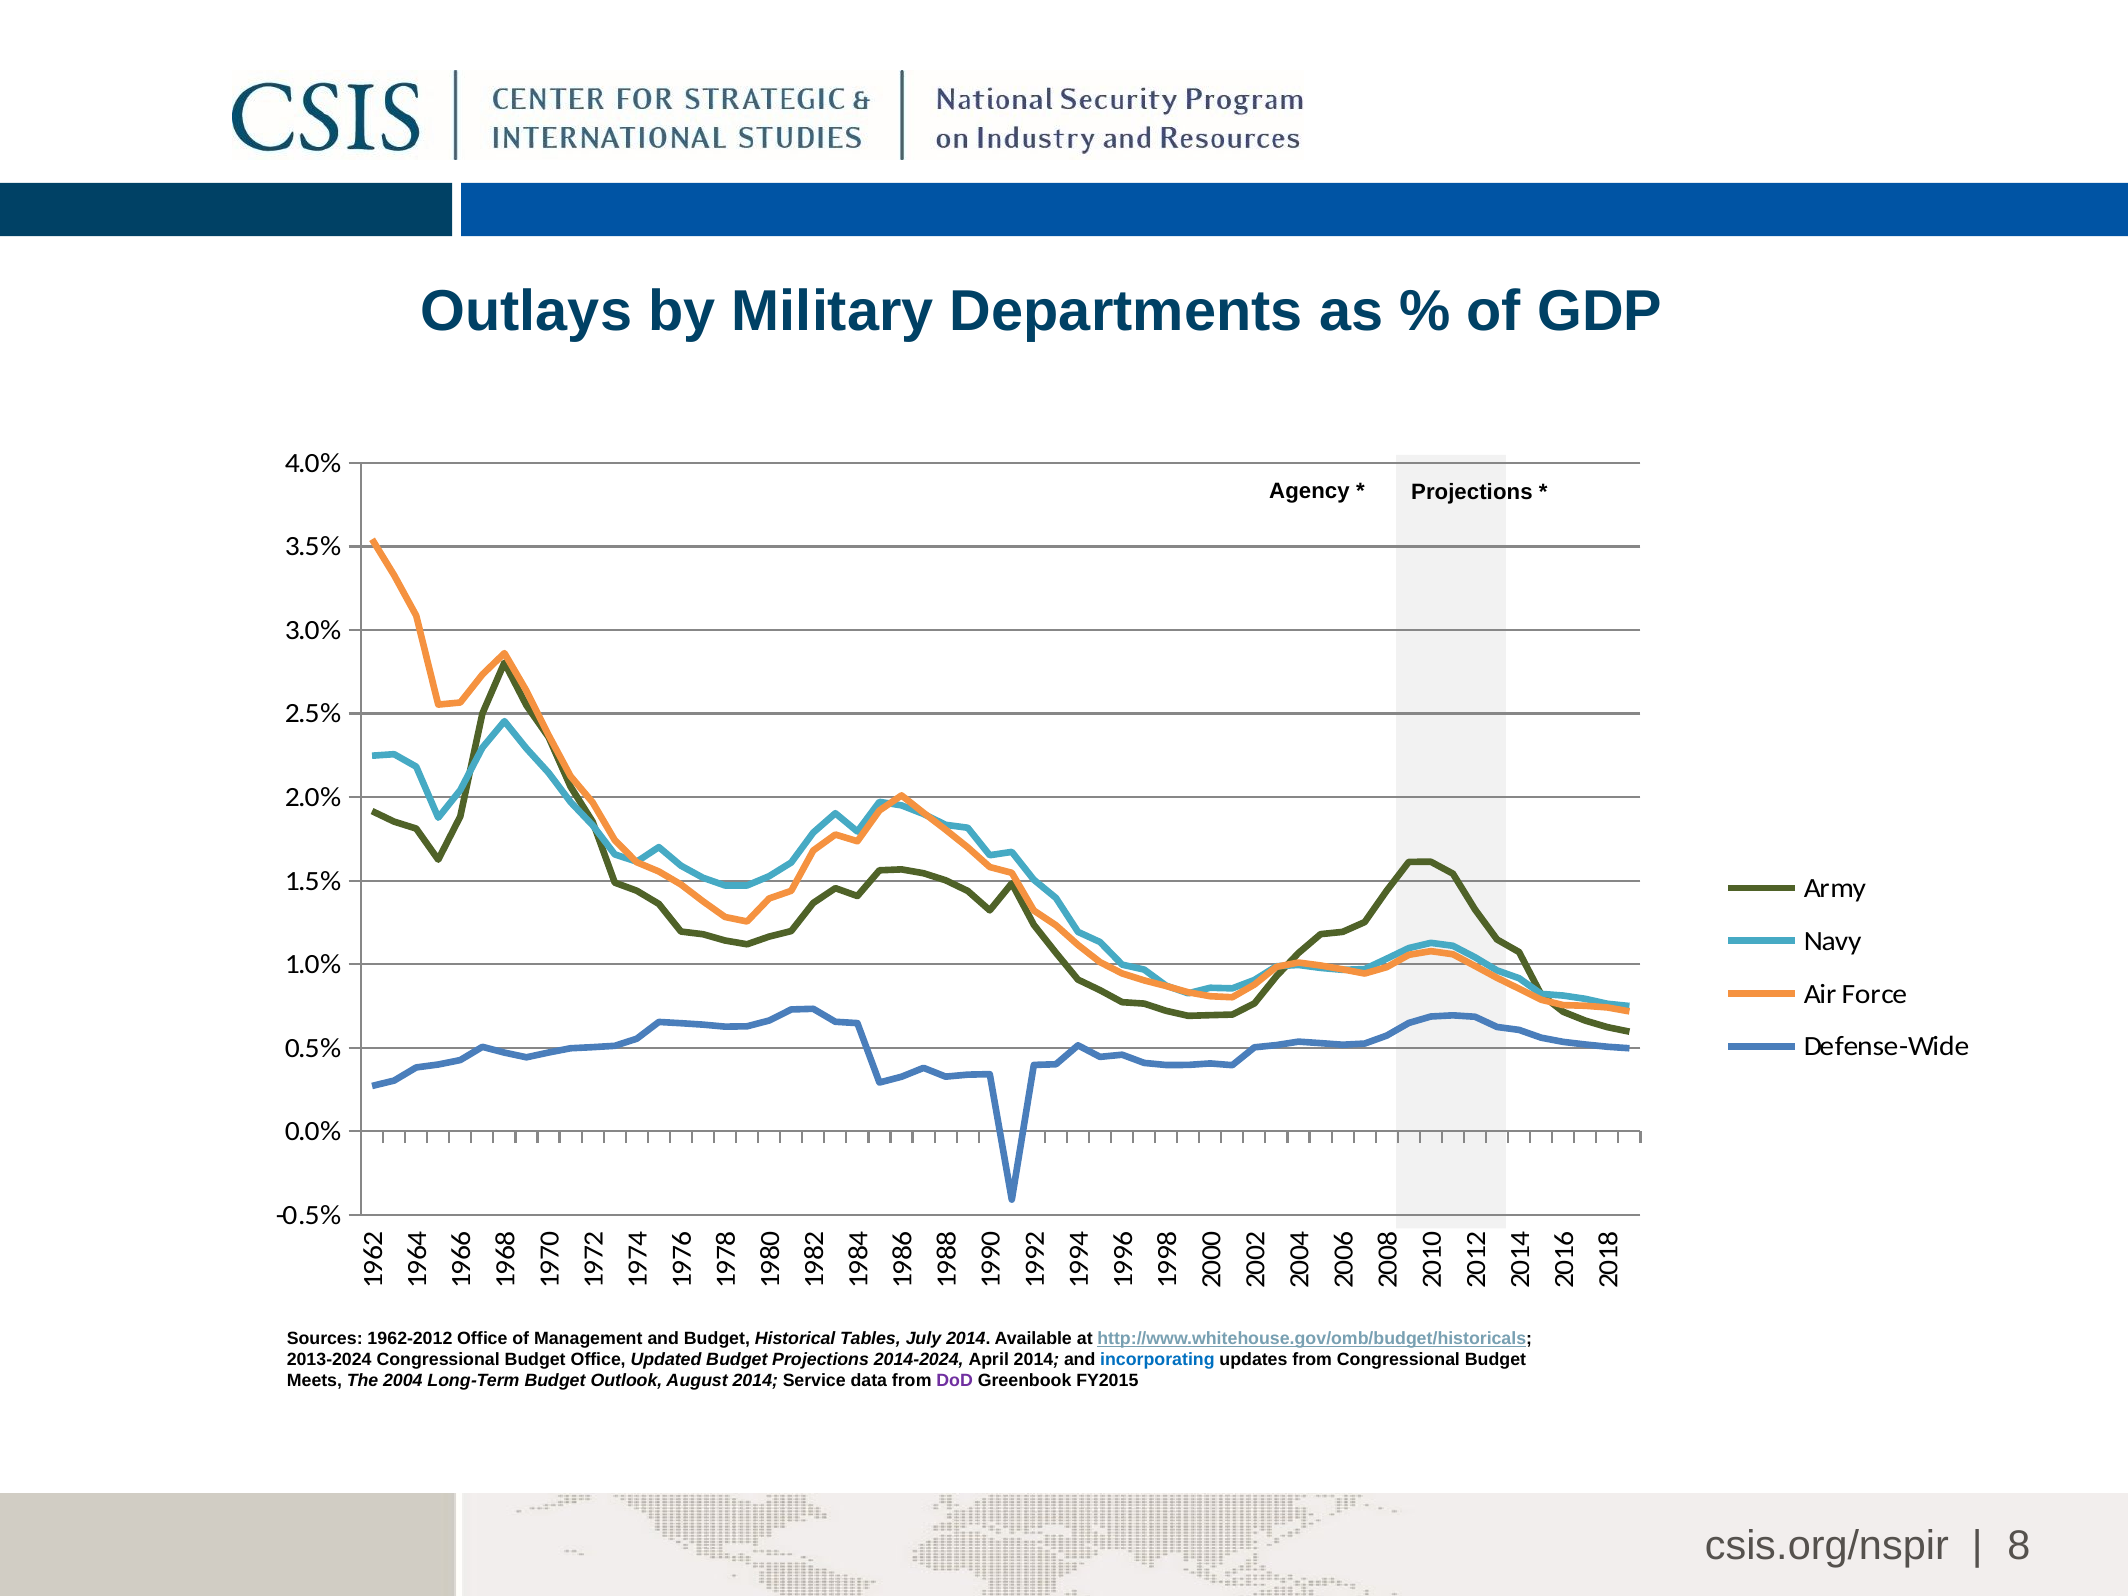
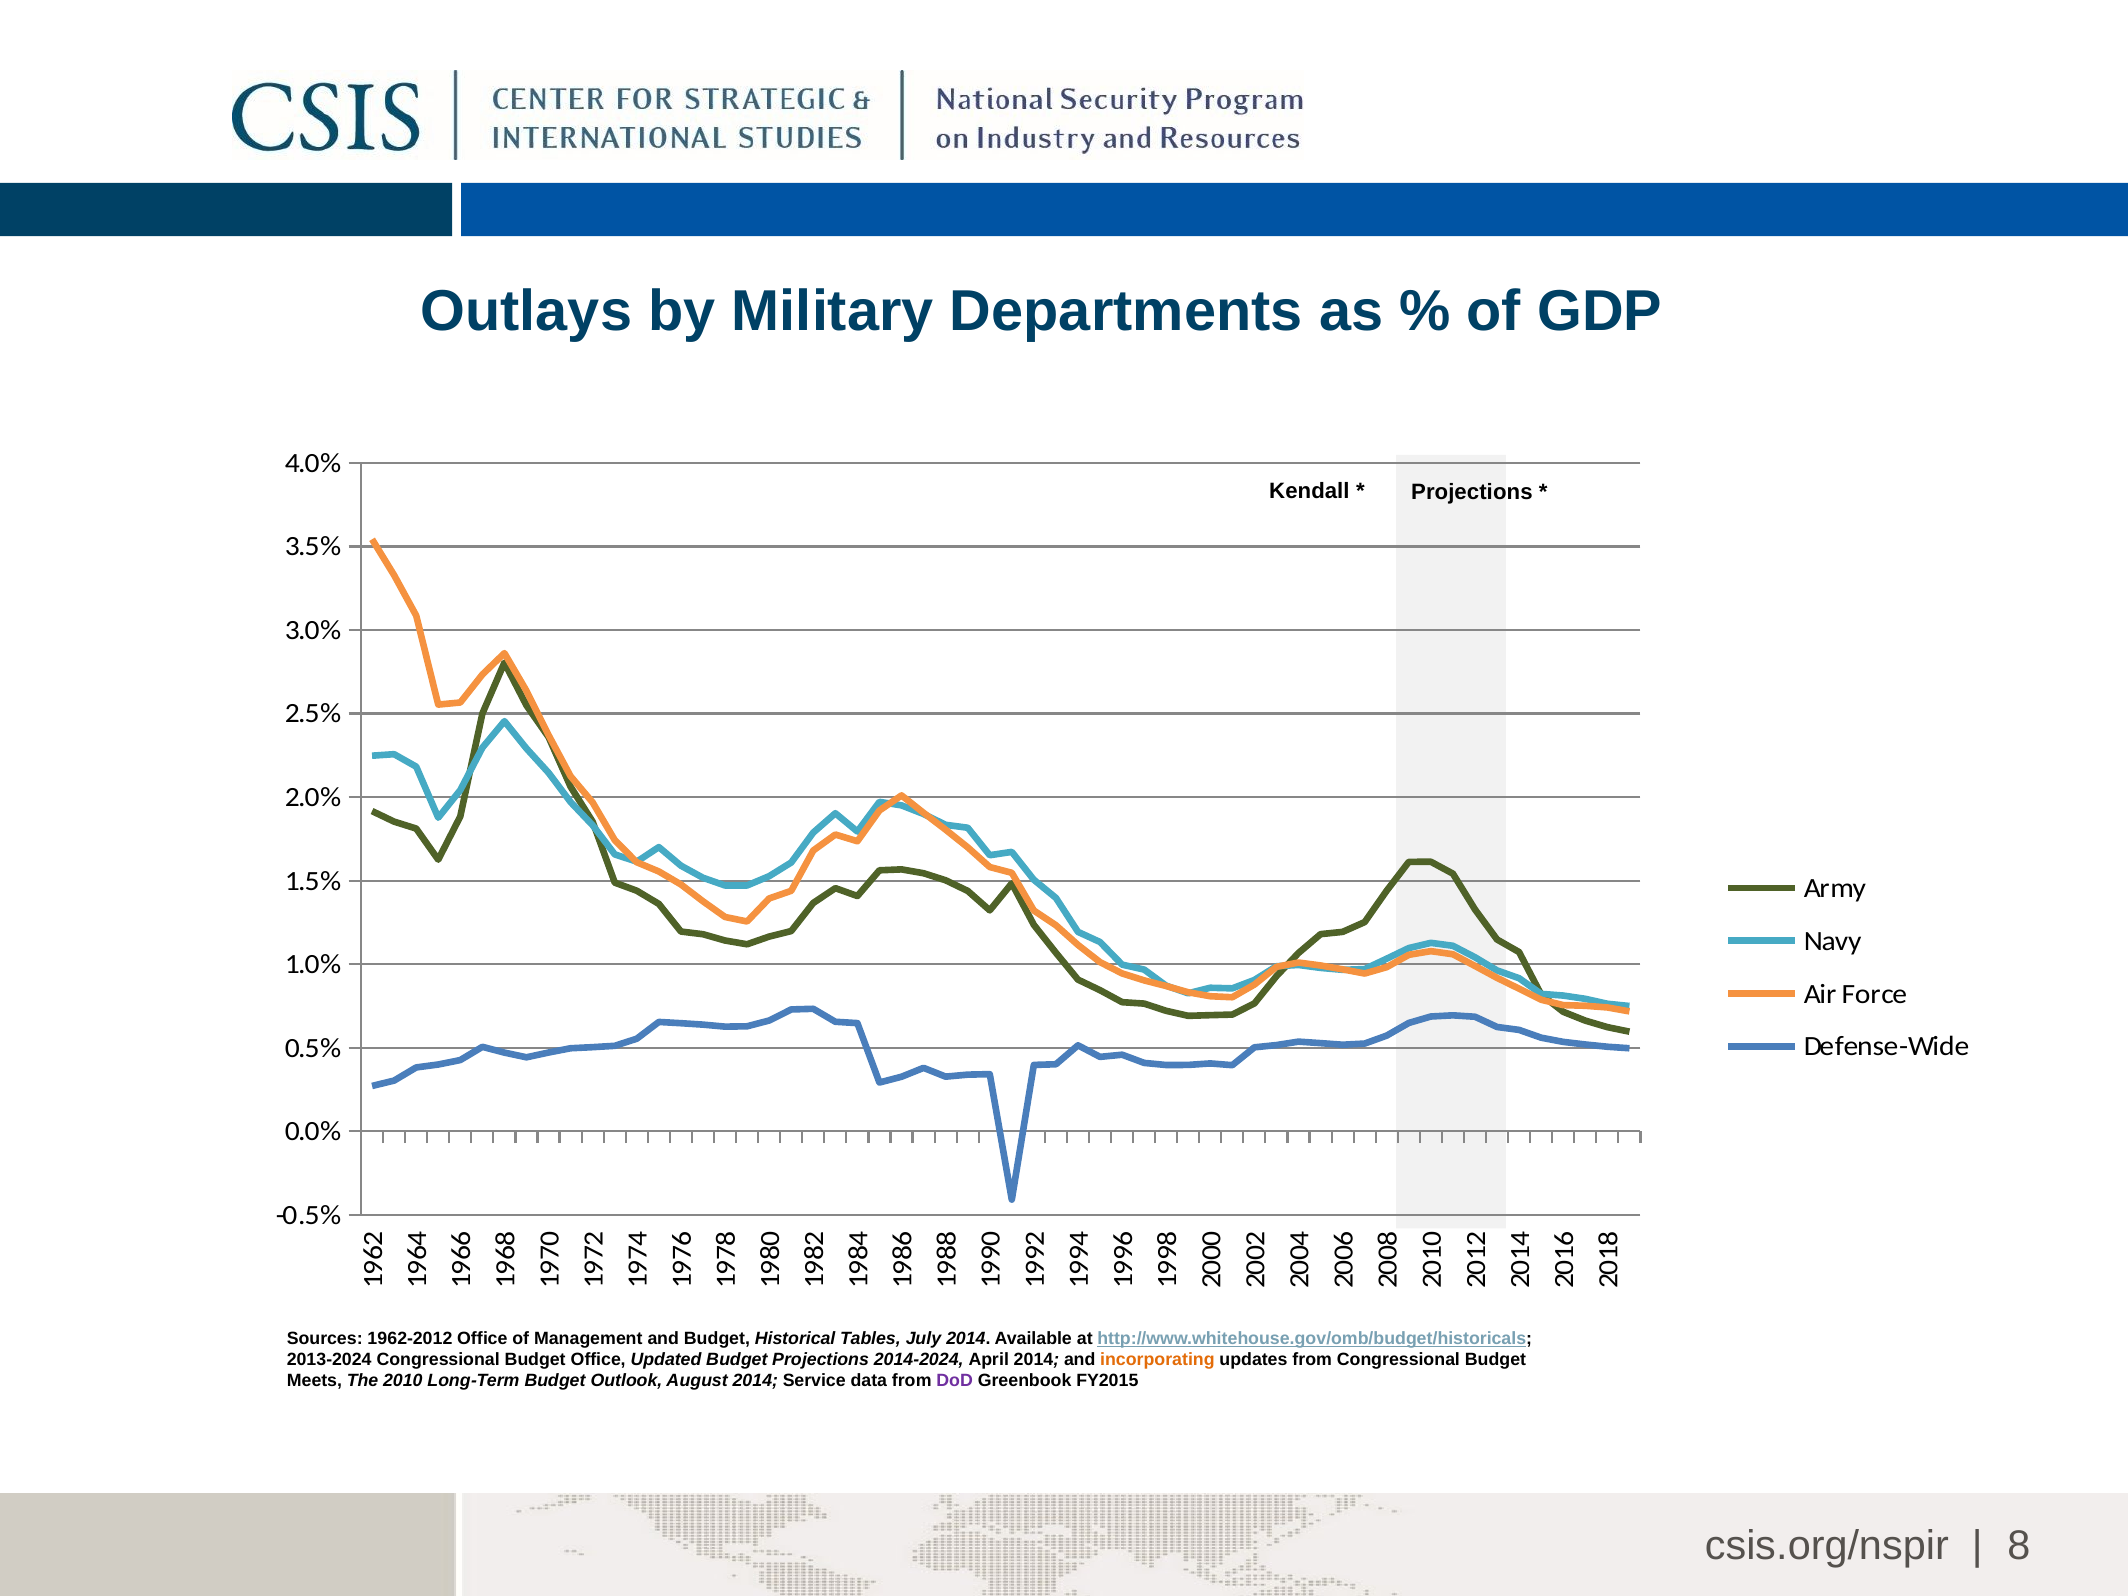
Agency: Agency -> Kendall (1309, 492)
incorporating colour: blue -> orange (1157, 1359)
2004: 2004 -> 2010 (403, 1381)
